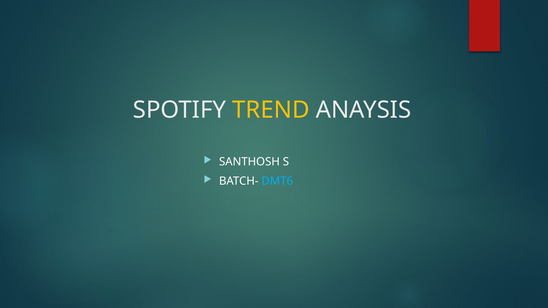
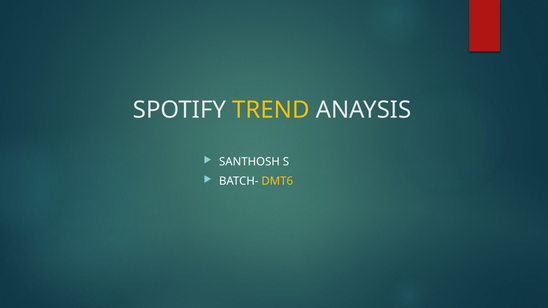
DMT6 colour: light blue -> yellow (277, 181)
